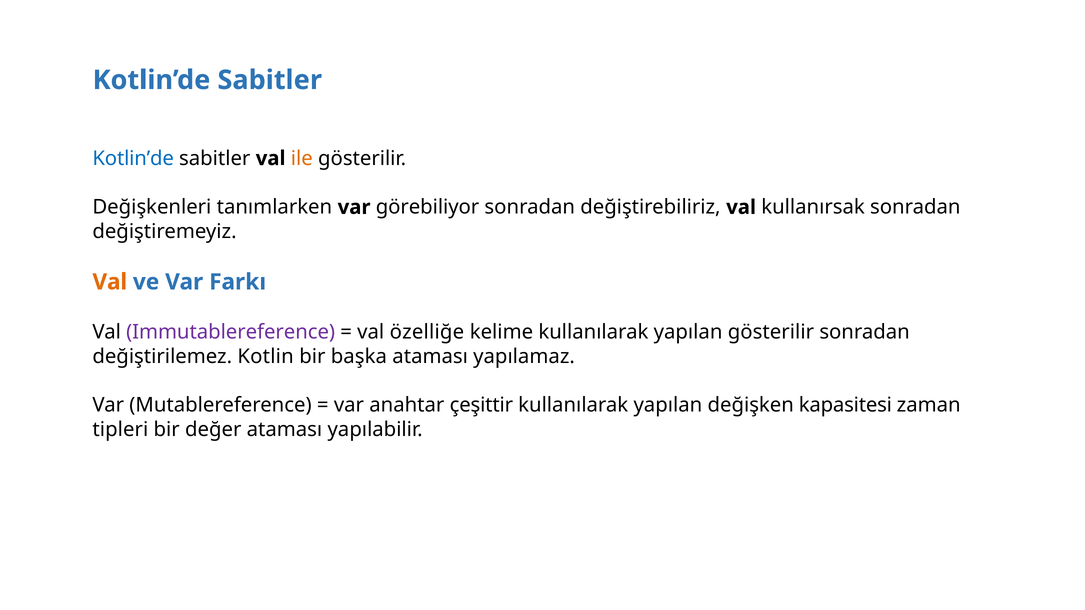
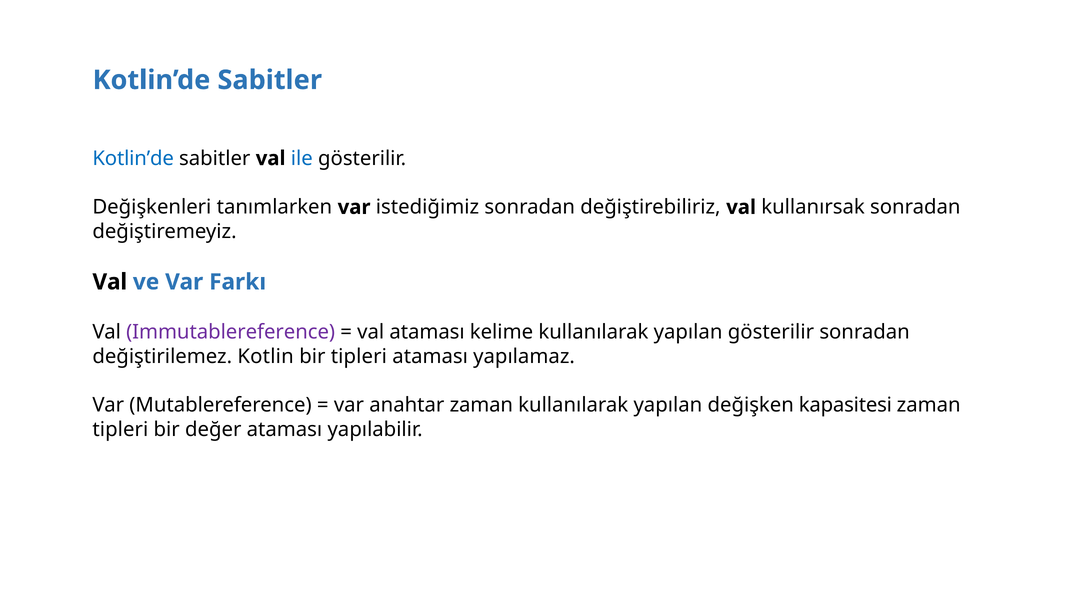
ile colour: orange -> blue (302, 159)
görebiliyor: görebiliyor -> istediğimiz (427, 207)
Val colour: orange -> black (110, 282)
val özelliğe: özelliğe -> ataması (427, 332)
bir başka: başka -> tipleri (359, 357)
anahtar çeşittir: çeşittir -> zaman (481, 405)
